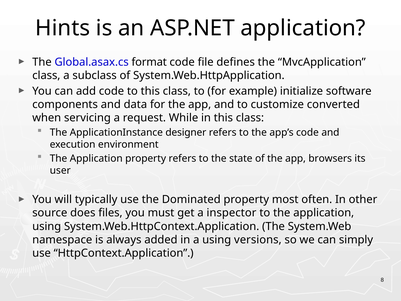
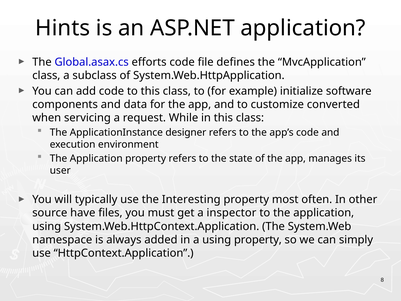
format: format -> efforts (149, 62)
browsers: browsers -> manages (330, 158)
Dominated: Dominated -> Interesting (191, 199)
does: does -> have (83, 213)
using versions: versions -> property (258, 240)
